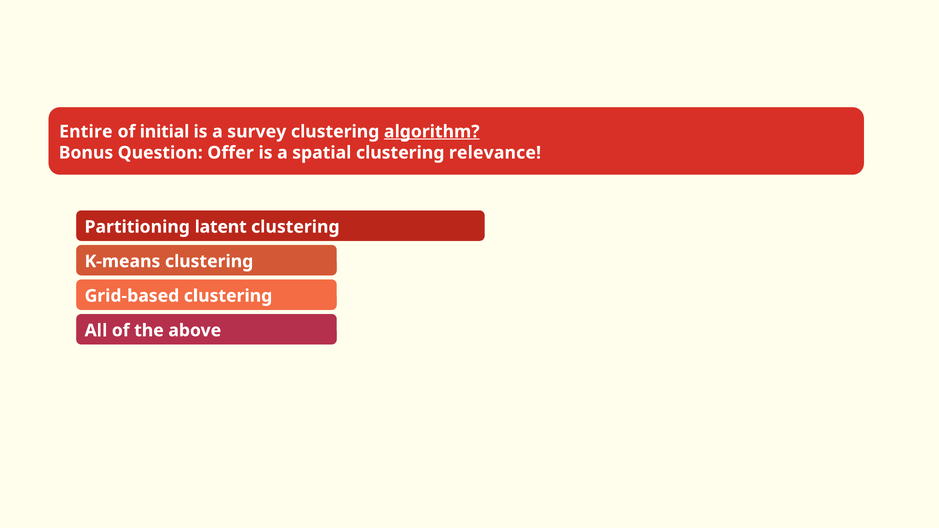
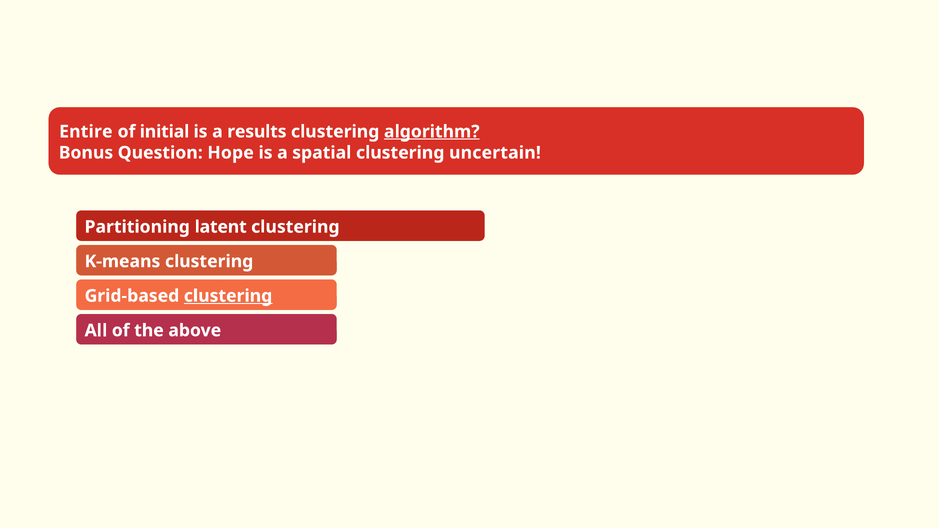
survey: survey -> results (257, 132)
Offer: Offer -> Hope (231, 153)
relevance: relevance -> uncertain (495, 153)
clustering underline: none -> present (228, 296)
